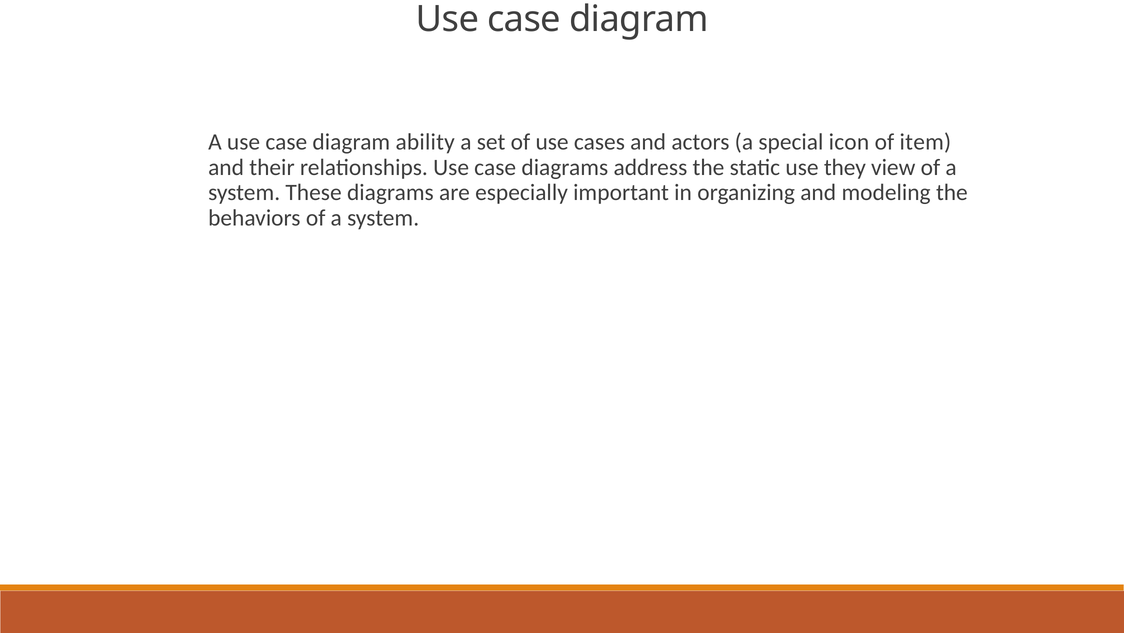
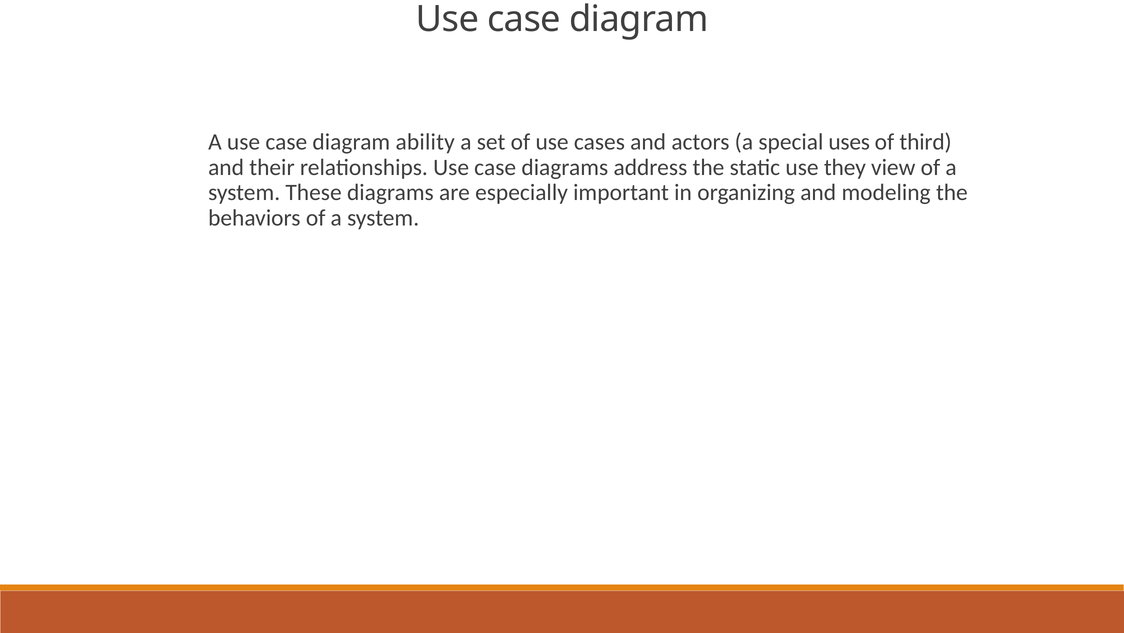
icon: icon -> uses (849, 142)
item: item -> third (926, 142)
